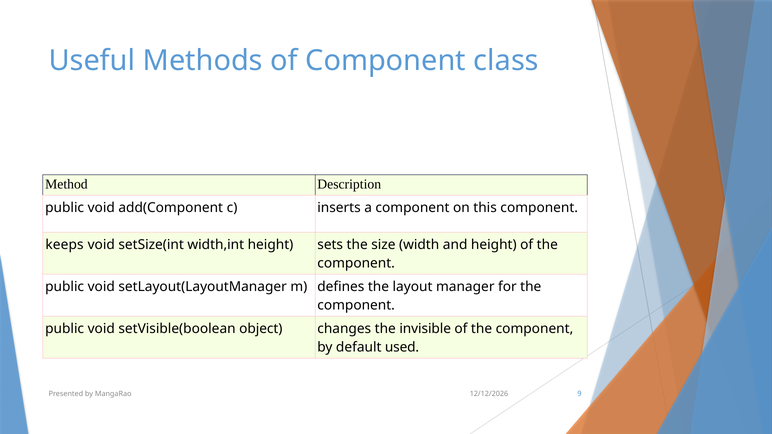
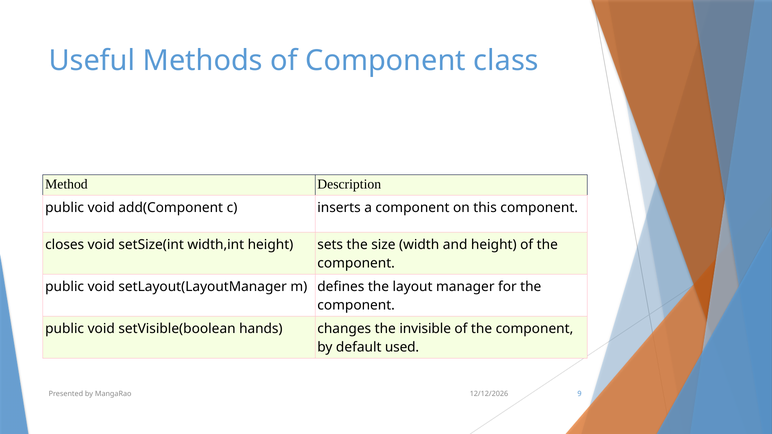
keeps: keeps -> closes (65, 245)
object: object -> hands (261, 329)
